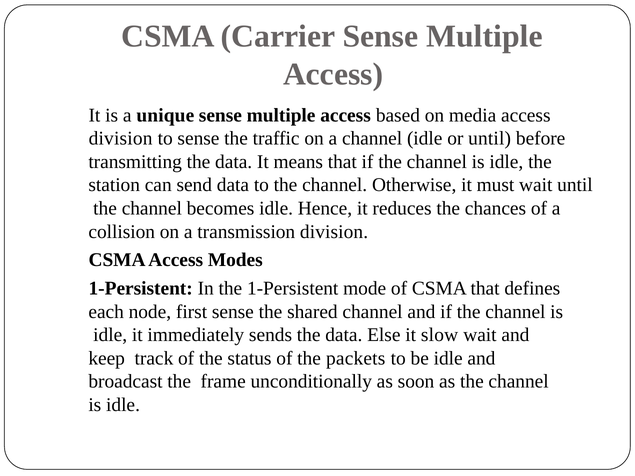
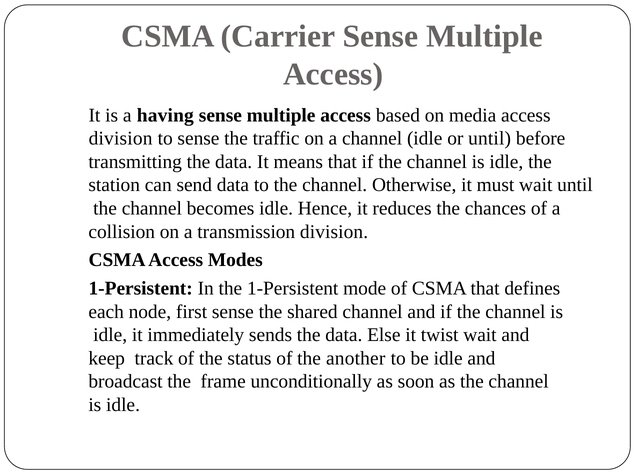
unique: unique -> having (165, 115)
slow: slow -> twist (440, 335)
packets: packets -> another (356, 358)
